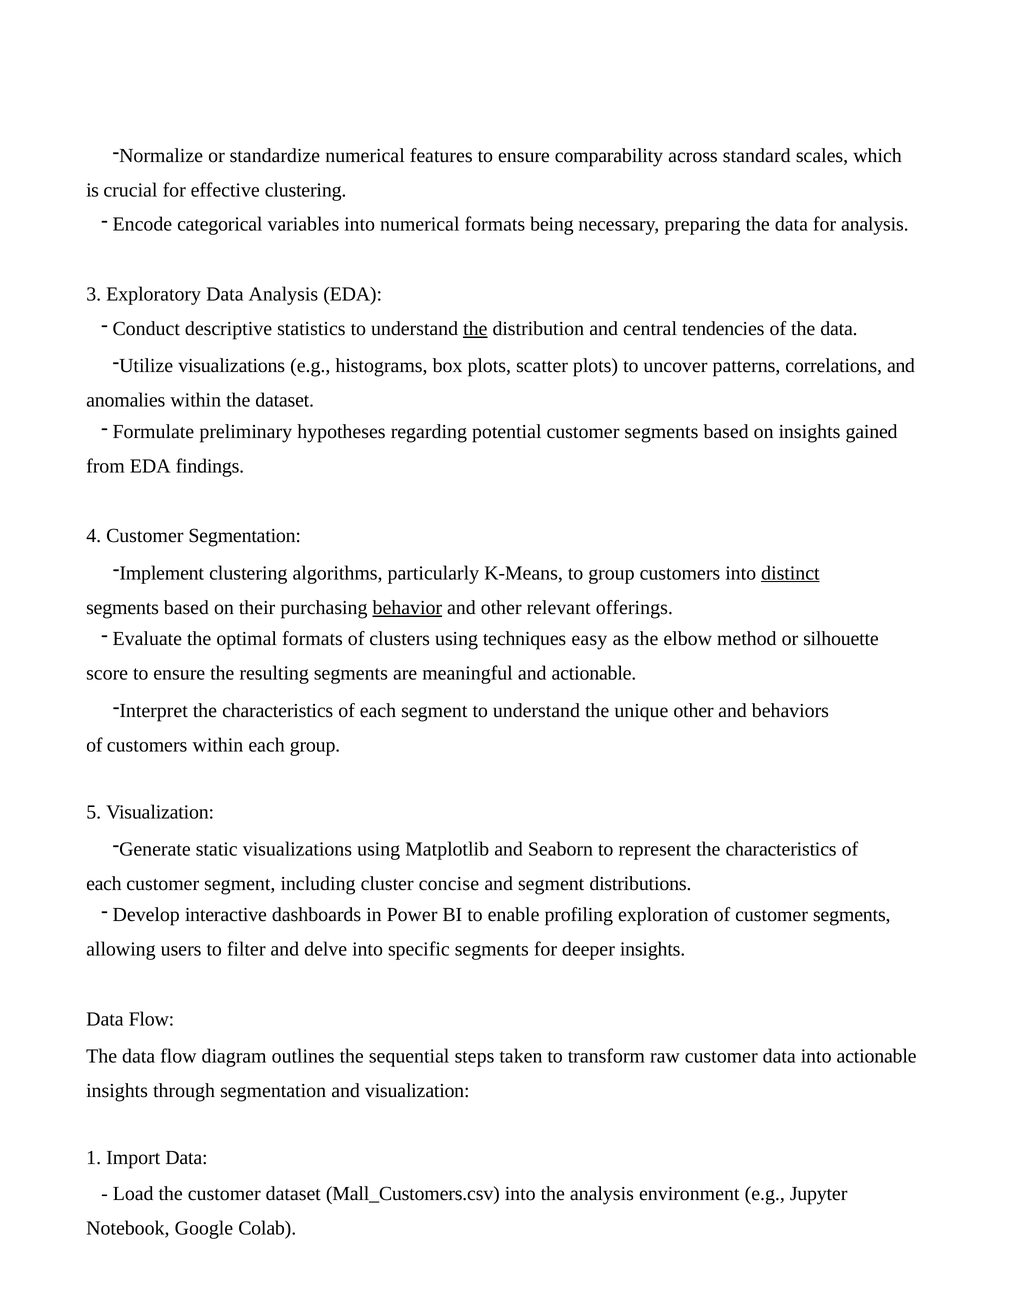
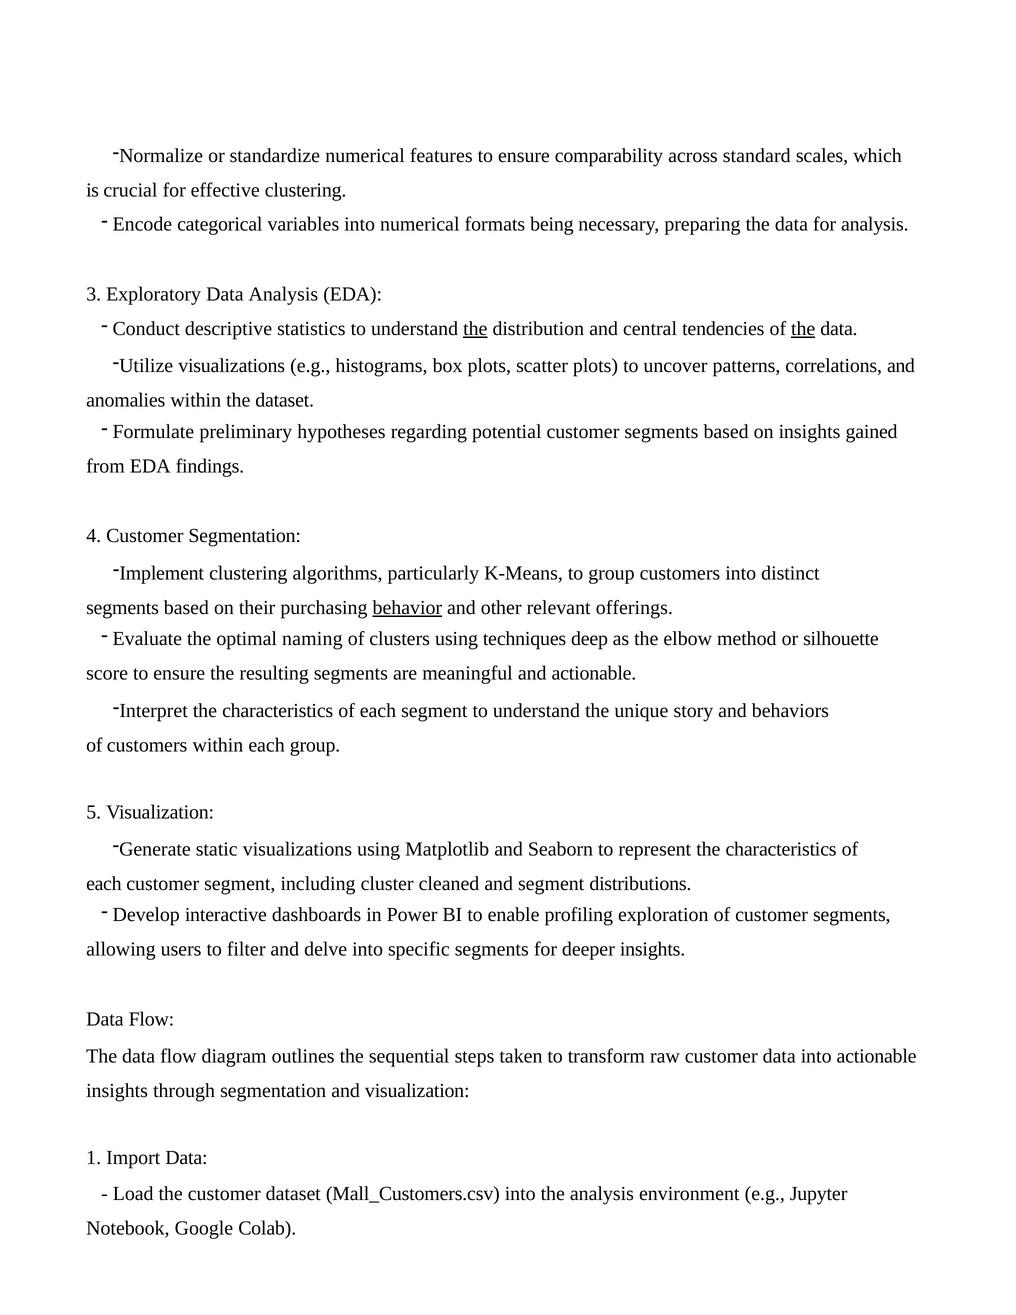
the underline: none -> present (803, 329)
distinct underline: present -> none (790, 573)
optimal formats: formats -> naming (312, 639)
easy: easy -> deep (590, 639)
unique other: other -> story (693, 711)
concise: concise -> cleaned (449, 884)
